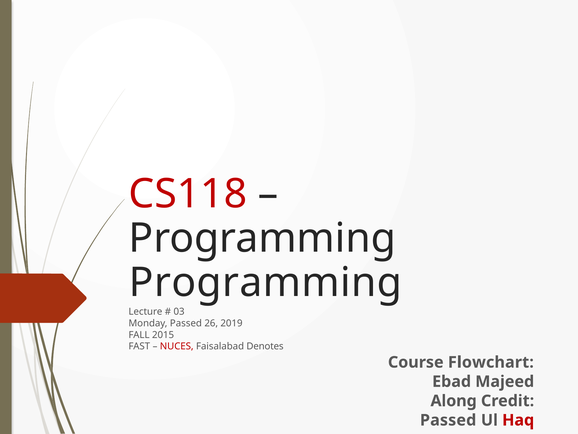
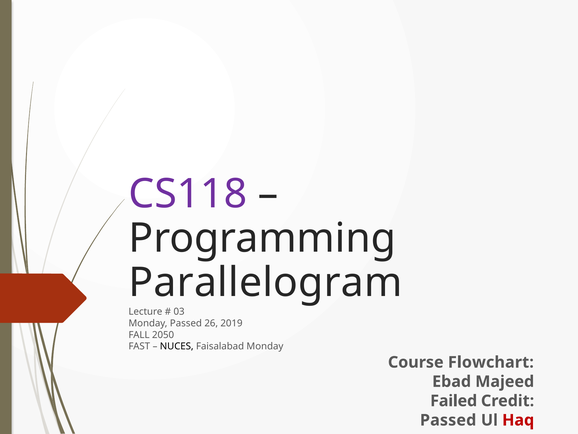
CS118 colour: red -> purple (188, 194)
Programming: Programming -> Parallelogram (266, 282)
2015: 2015 -> 2050 (163, 334)
NUCES colour: red -> black (177, 346)
Faisalabad Denotes: Denotes -> Monday (265, 346)
Along: Along -> Failed (454, 400)
